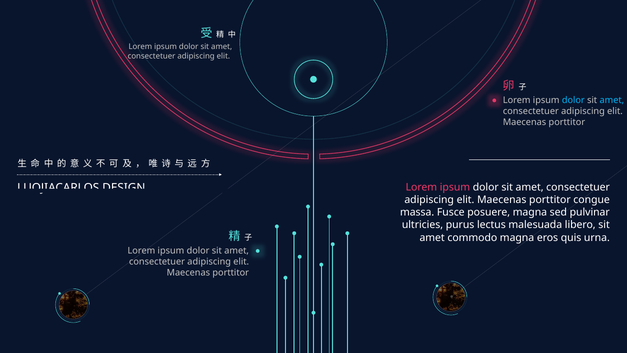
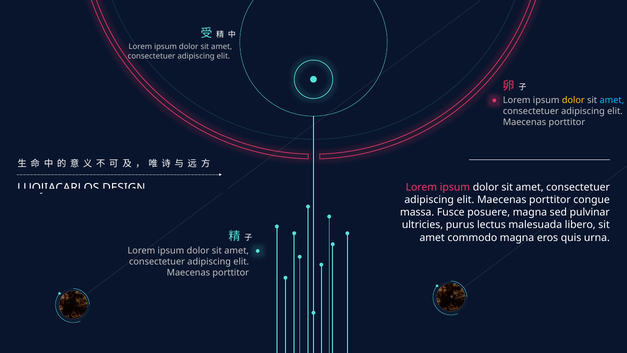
dolor colour: light blue -> yellow (573, 100)
